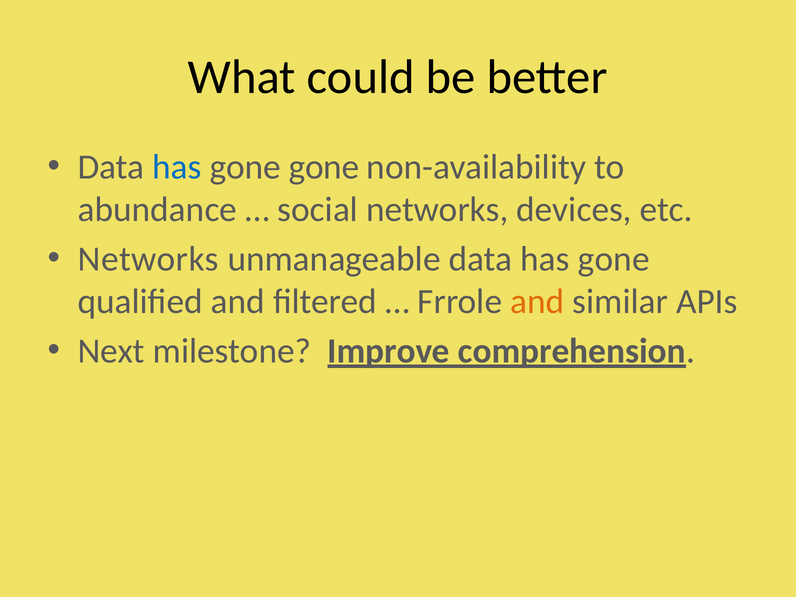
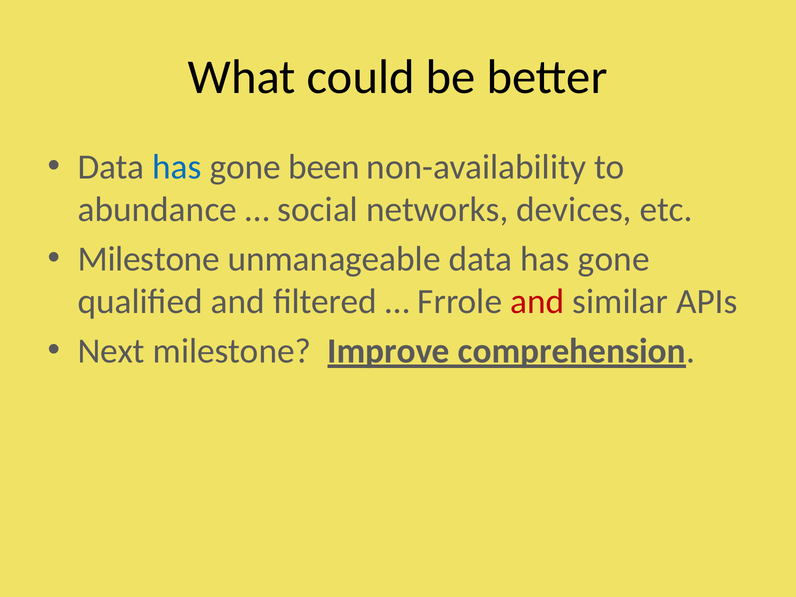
gone gone: gone -> been (324, 167)
Networks: Networks -> Milestone (149, 259)
and colour: orange -> red (537, 302)
